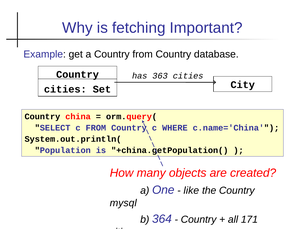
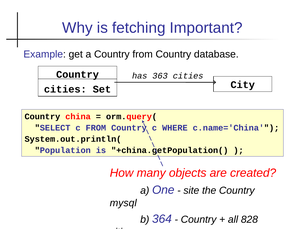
like: like -> site (191, 190)
171: 171 -> 828 (249, 219)
